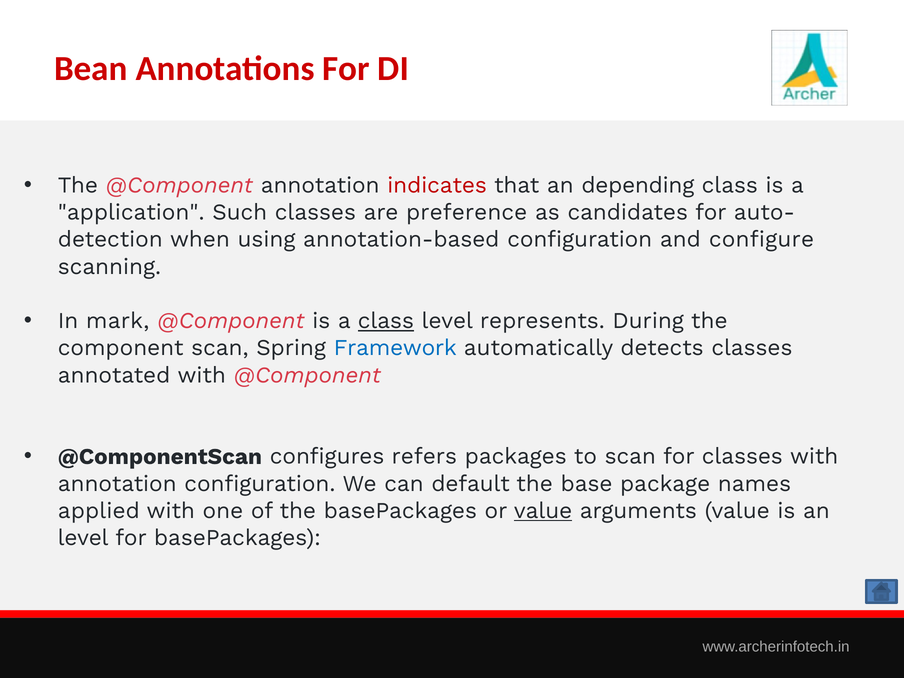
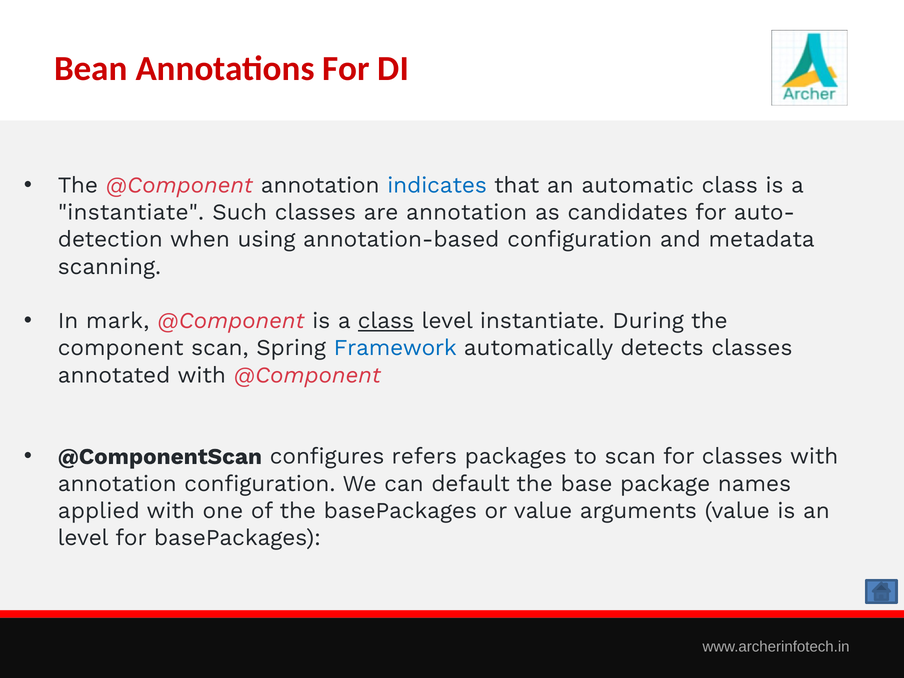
indicates colour: red -> blue (437, 185)
depending: depending -> automatic (638, 185)
application: application -> instantiate (131, 212)
are preference: preference -> annotation (467, 212)
configure: configure -> metadata (762, 240)
level represents: represents -> instantiate (542, 321)
value underline: present -> none (543, 511)
